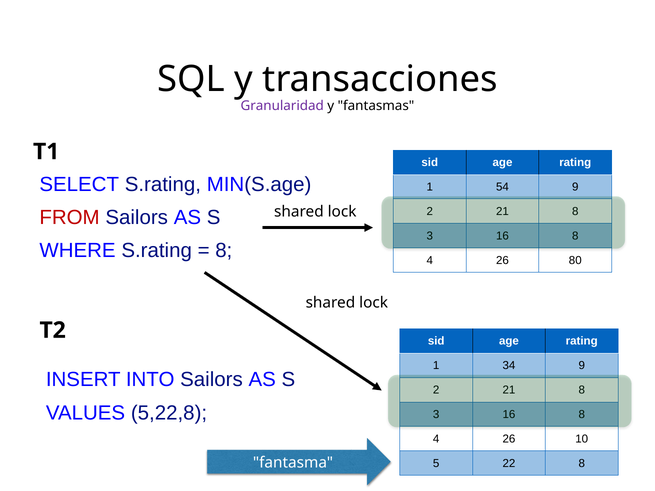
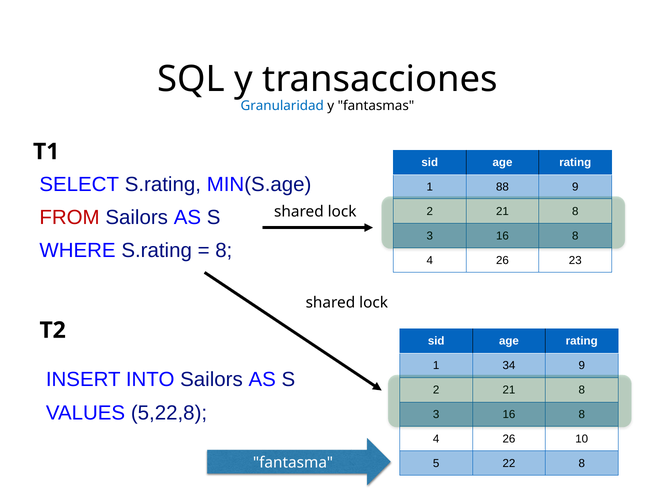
Granularidad colour: purple -> blue (282, 106)
54: 54 -> 88 (503, 187)
80: 80 -> 23 (575, 260)
